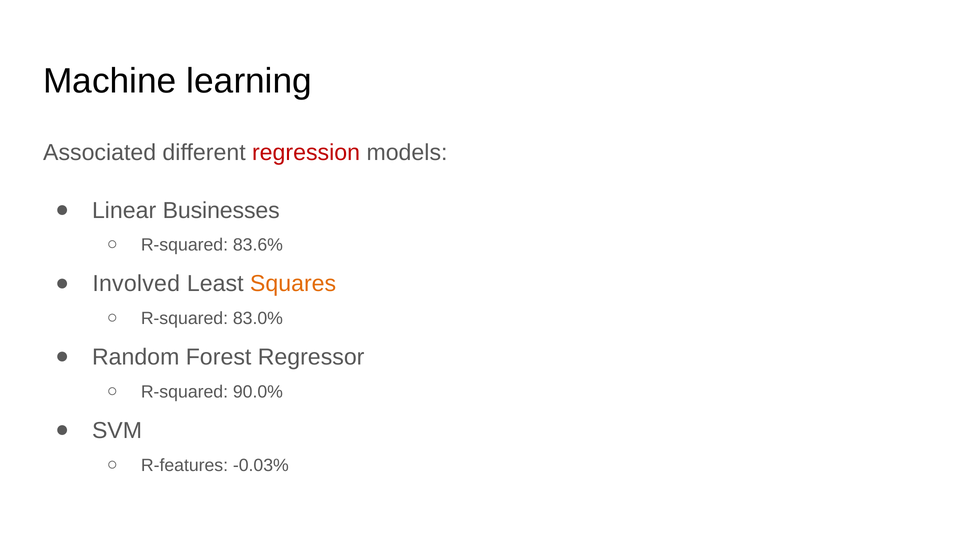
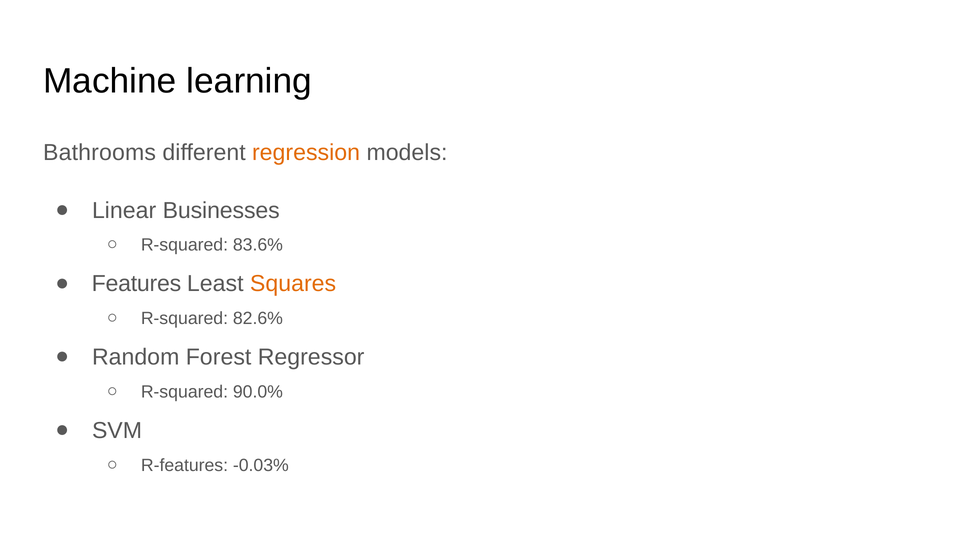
Associated: Associated -> Bathrooms (100, 153)
regression colour: red -> orange (306, 153)
Involved: Involved -> Features (136, 284)
83.0%: 83.0% -> 82.6% (258, 319)
